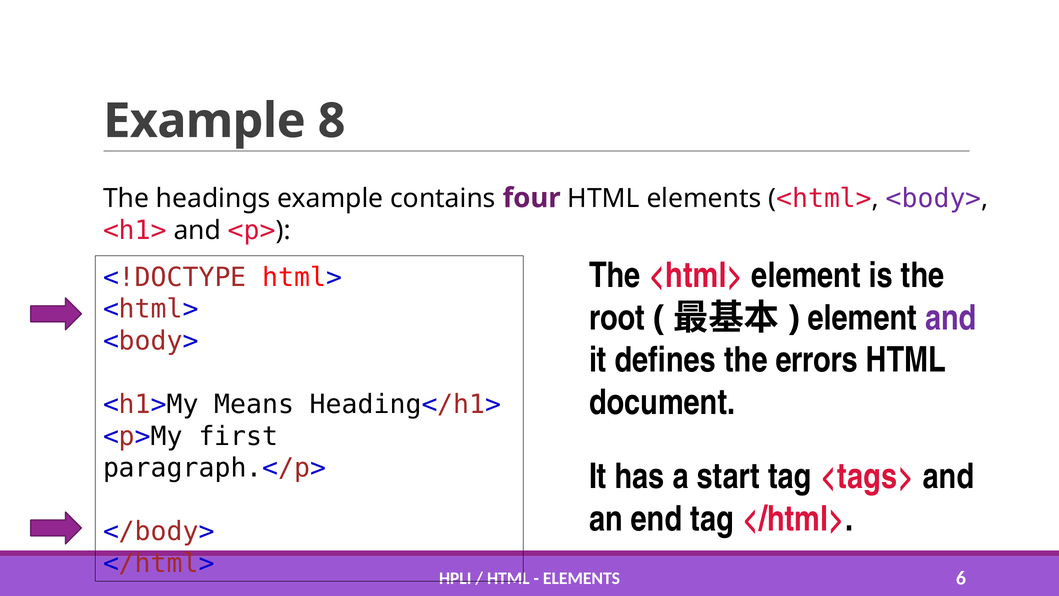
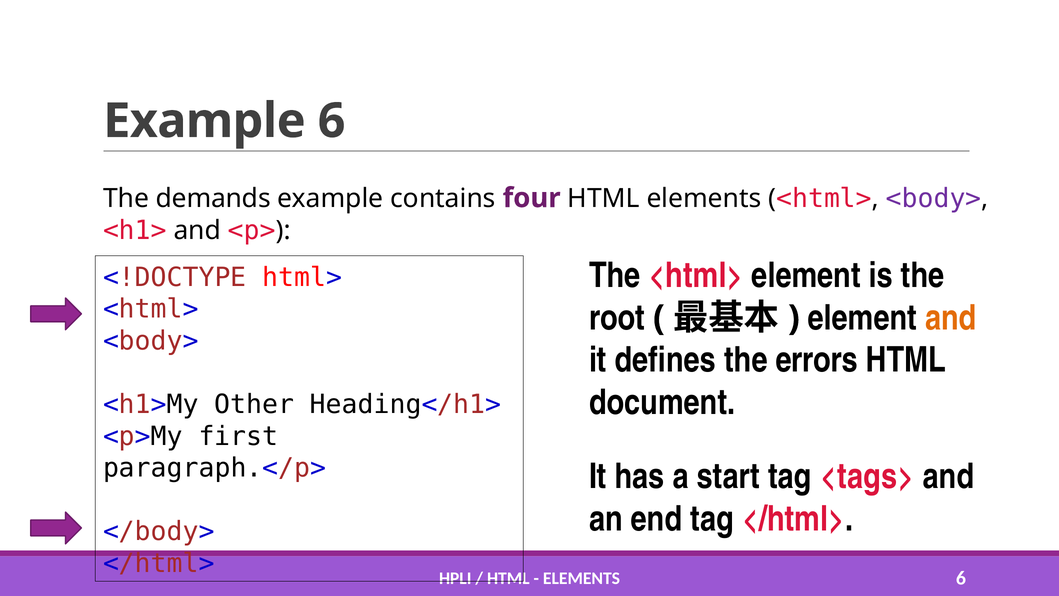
Example 8: 8 -> 6 (332, 121)
headings: headings -> demands (213, 198)
and colour: purple -> orange (951, 318)
Means: Means -> Other (254, 404)
